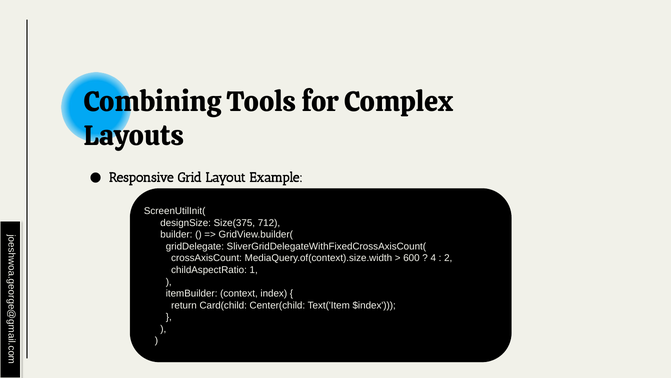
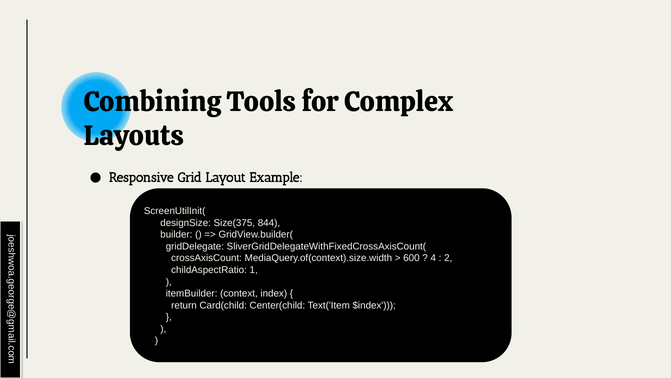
712: 712 -> 844 (269, 223)
